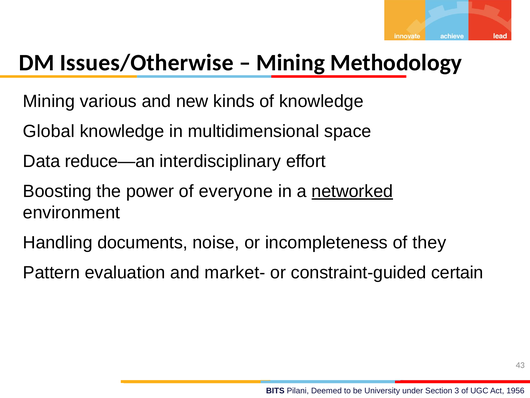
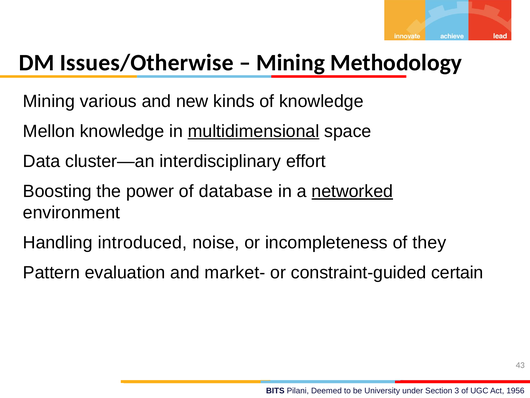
Global: Global -> Mellon (49, 131)
multidimensional underline: none -> present (254, 131)
reduce—an: reduce—an -> cluster—an (110, 161)
everyone: everyone -> database (236, 191)
documents: documents -> introduced (142, 242)
